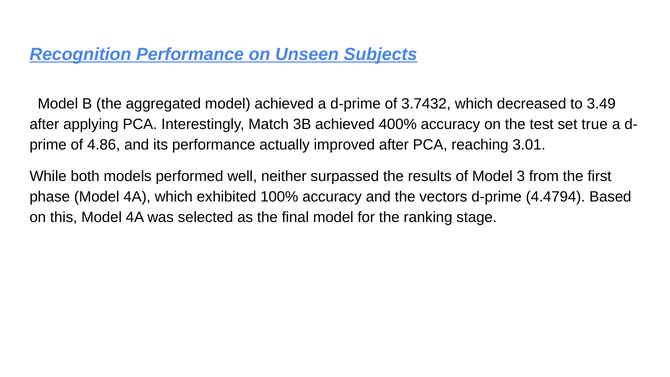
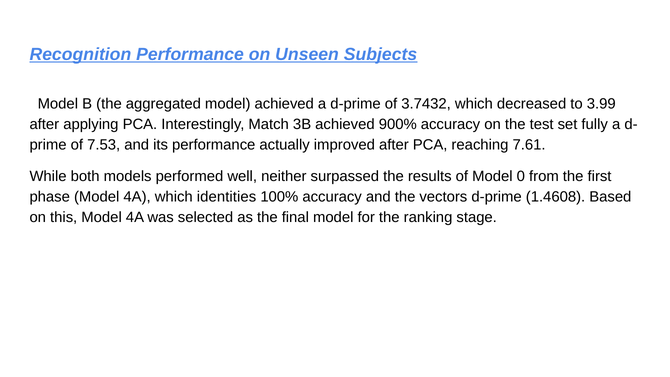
3.49: 3.49 -> 3.99 (601, 104)
400%: 400% -> 900% (398, 124)
true: true -> fully (595, 124)
4.86: 4.86 -> 7.53 (104, 145)
3.01: 3.01 -> 7.61 (529, 145)
3: 3 -> 0 (521, 176)
exhibited: exhibited -> identities (227, 197)
4.4794: 4.4794 -> 1.4608 (556, 197)
